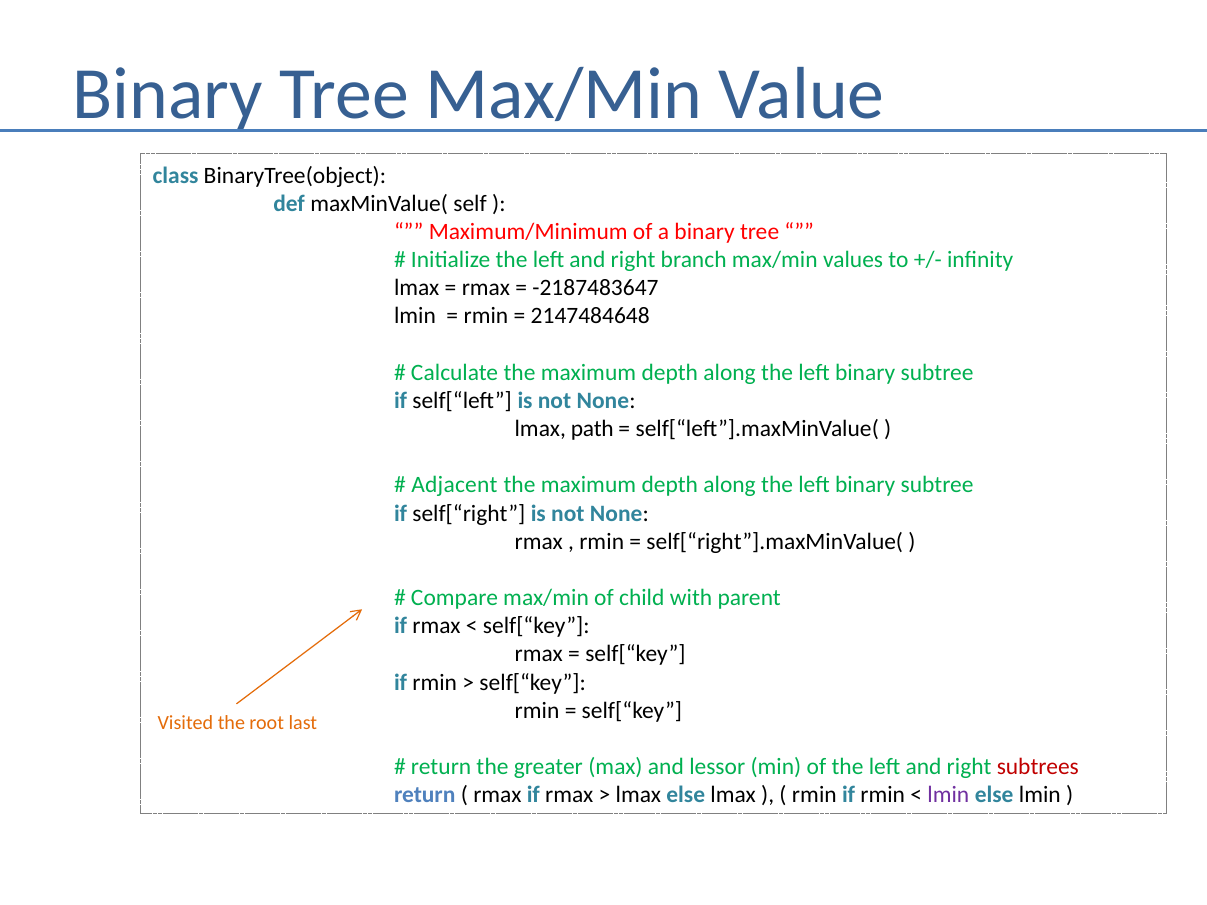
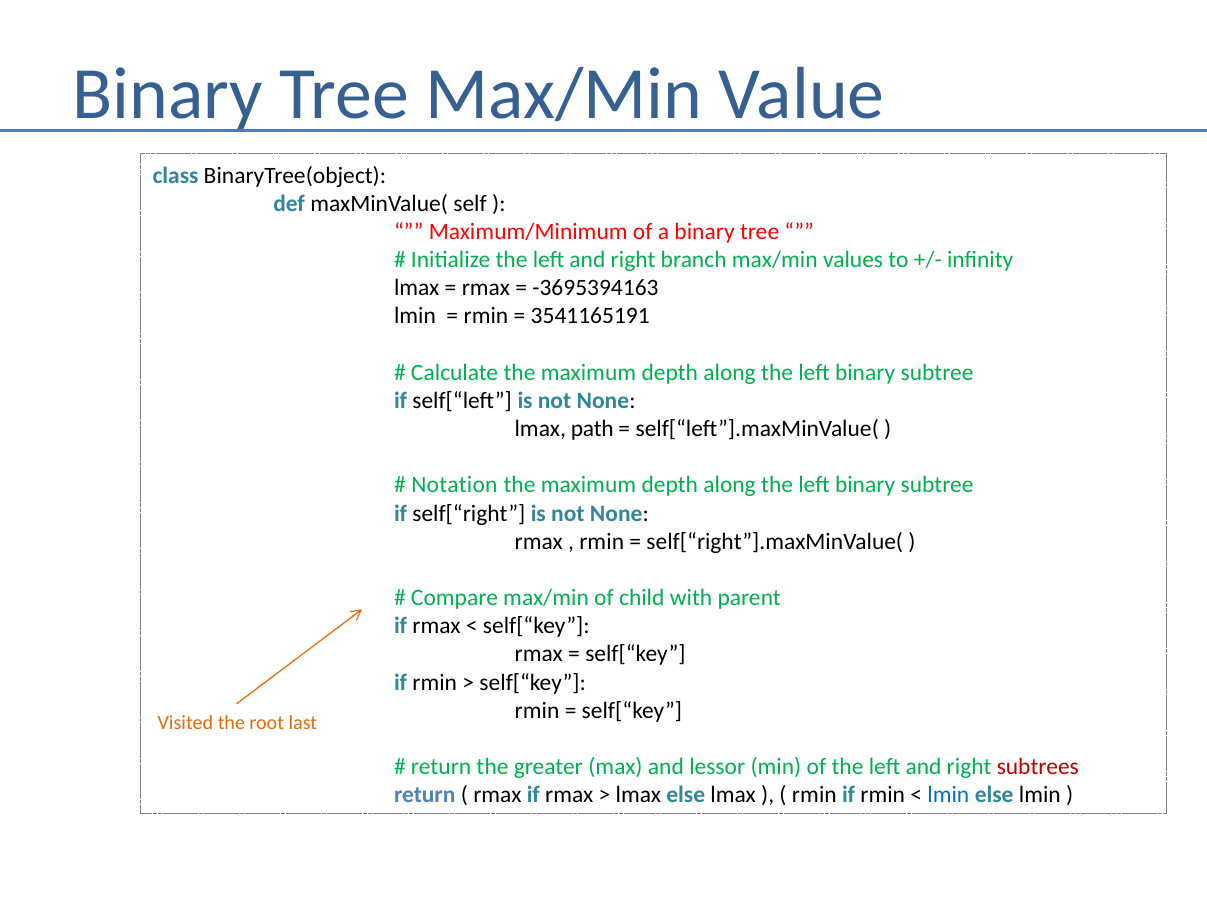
-2187483647: -2187483647 -> -3695394163 (595, 288)
2147484648: 2147484648 -> 3541165191 (590, 316)
Adjacent: Adjacent -> Notation (454, 485)
lmin colour: purple -> blue (948, 795)
